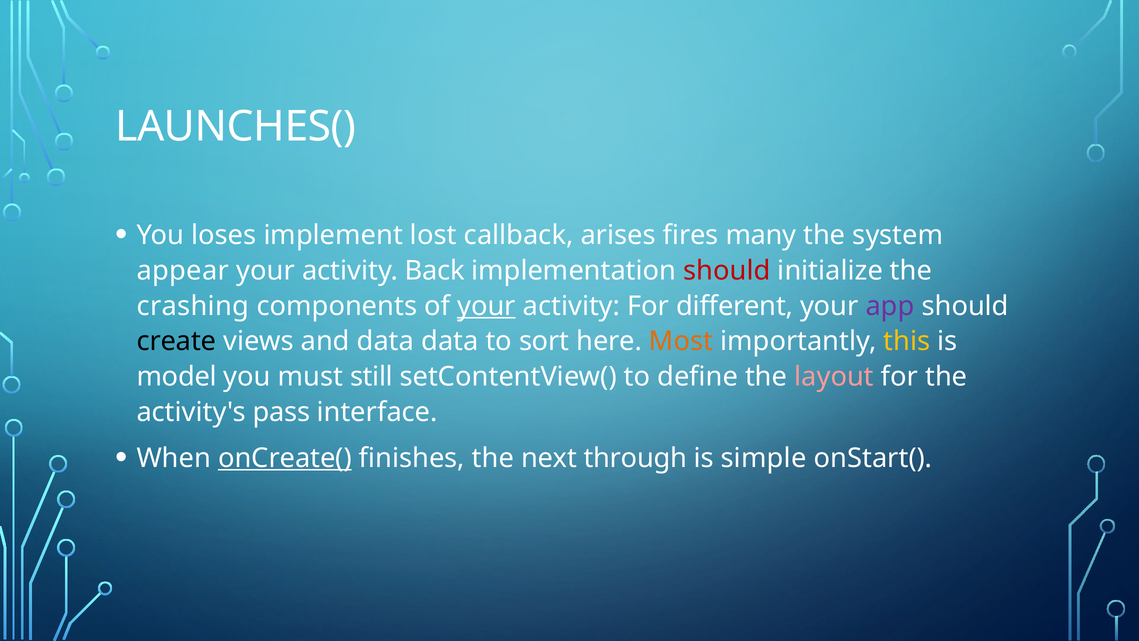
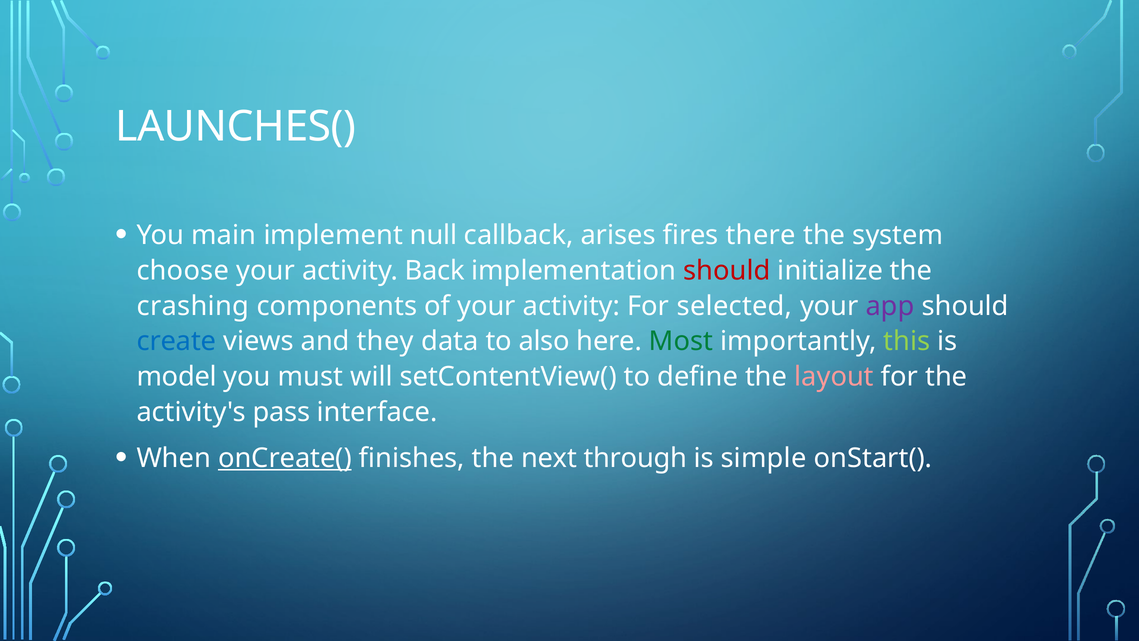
loses: loses -> main (224, 235)
lost: lost -> null (433, 235)
many: many -> there (761, 235)
appear: appear -> choose (183, 271)
your underline: present -> none (486, 306)
different: different -> selected (734, 306)
create colour: black -> blue (176, 341)
and data: data -> they (385, 341)
sort: sort -> also (544, 341)
Most colour: orange -> green (681, 341)
this colour: yellow -> light green (907, 341)
still: still -> will (371, 377)
